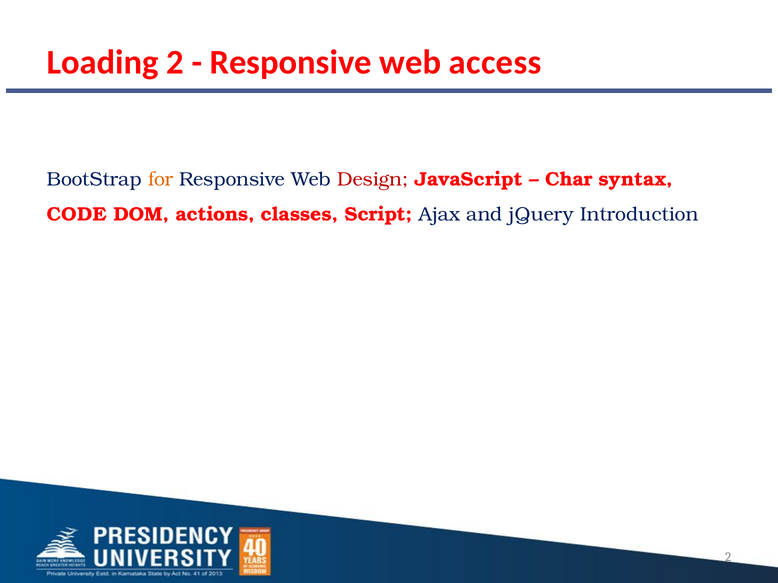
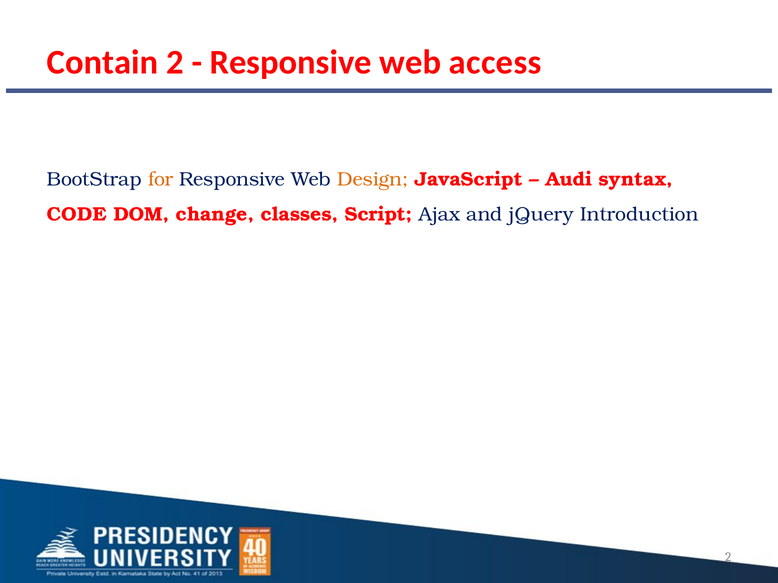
Loading: Loading -> Contain (103, 62)
Design colour: red -> orange (373, 180)
Char: Char -> Audi (569, 180)
actions: actions -> change (215, 215)
